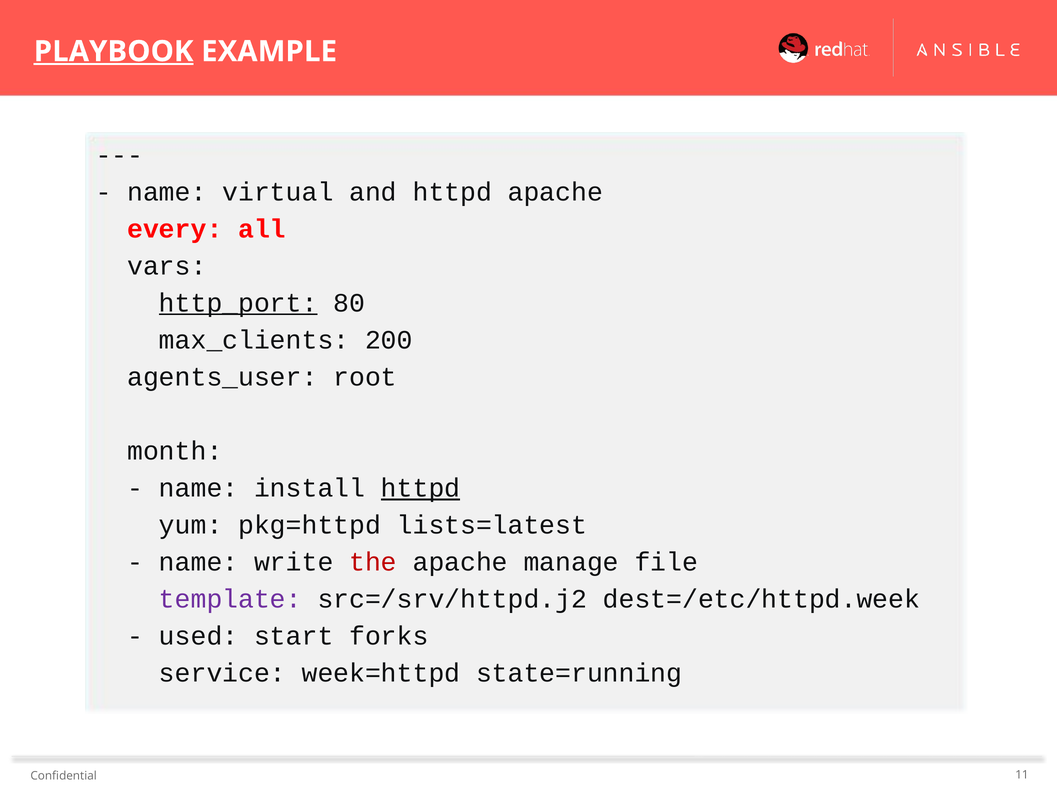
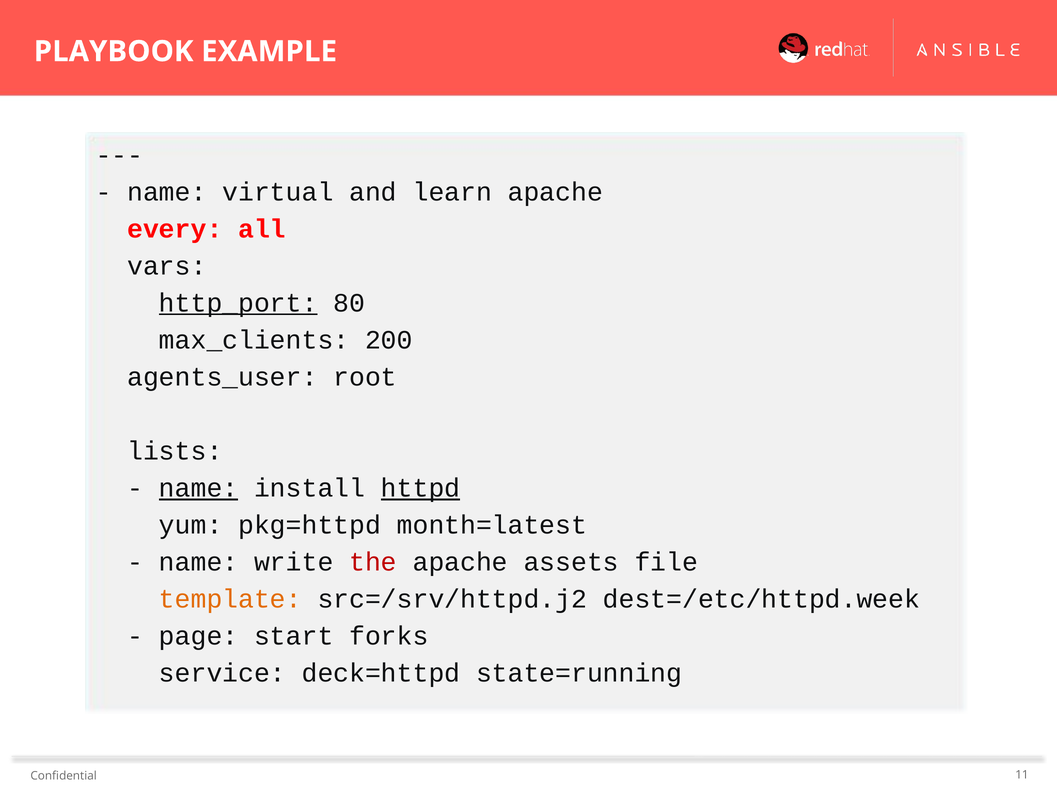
PLAYBOOK underline: present -> none (114, 51)
and httpd: httpd -> learn (452, 192)
month: month -> lists (175, 451)
name underline: none -> present (199, 488)
lists=latest: lists=latest -> month=latest (492, 525)
manage: manage -> assets (571, 562)
template colour: purple -> orange (230, 599)
used: used -> page (199, 636)
week=httpd: week=httpd -> deck=httpd (381, 673)
